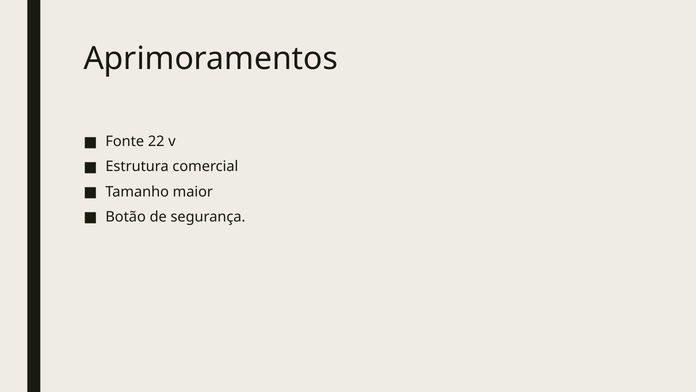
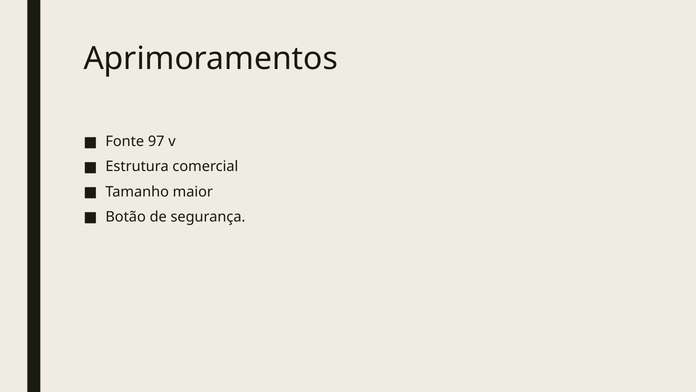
22: 22 -> 97 (156, 141)
